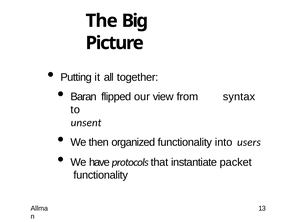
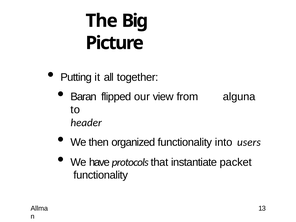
syntax: syntax -> alguna (239, 97)
unsent: unsent -> header (86, 123)
